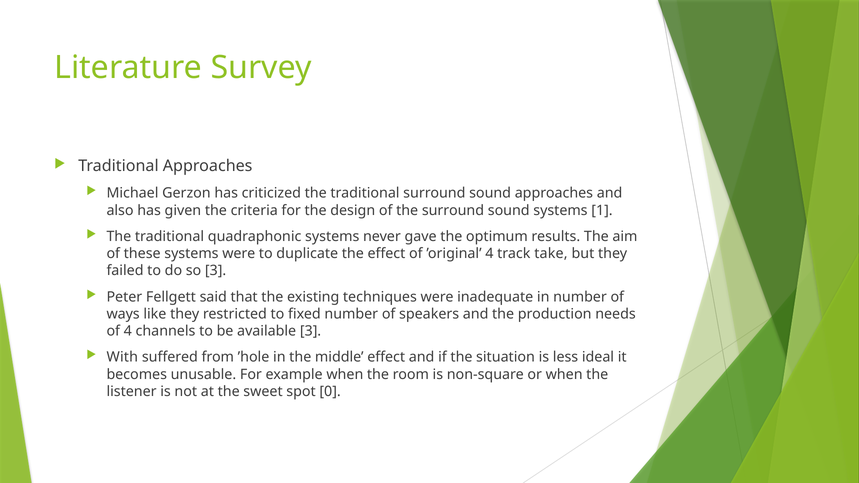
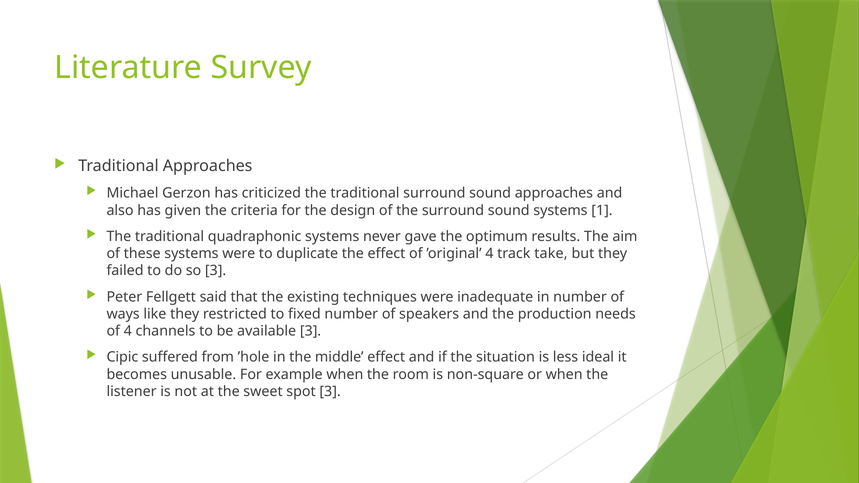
With: With -> Cipic (122, 357)
spot 0: 0 -> 3 (330, 392)
